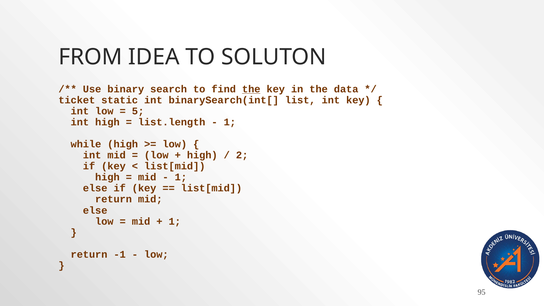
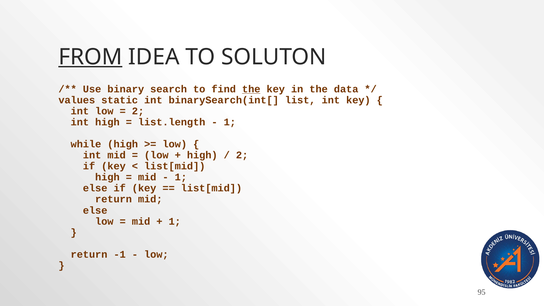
FROM underline: none -> present (90, 57)
ticket: ticket -> values (77, 100)
5: 5 -> 2 (138, 111)
